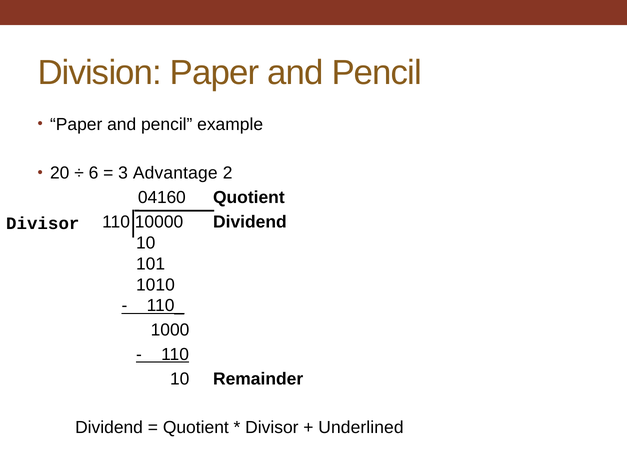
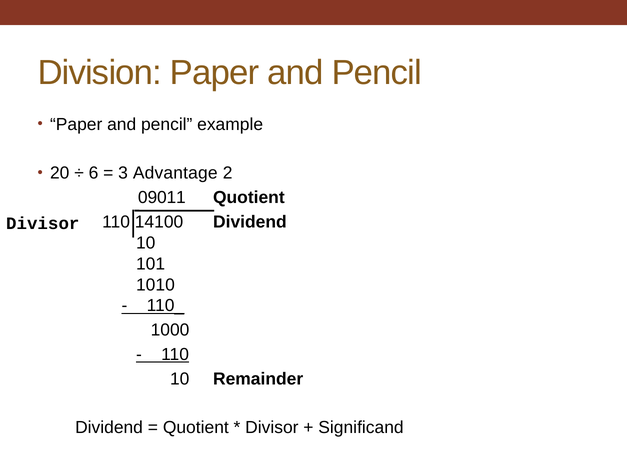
04160: 04160 -> 09011 (162, 198)
10000: 10000 -> 14100 (159, 222)
Underlined: Underlined -> Significand (361, 428)
